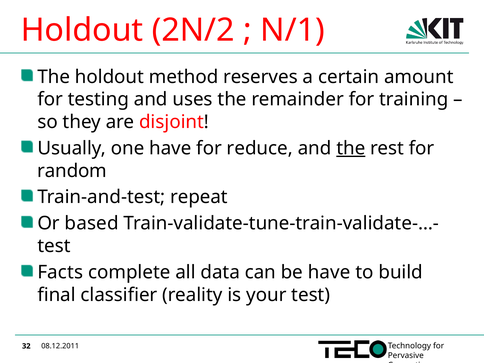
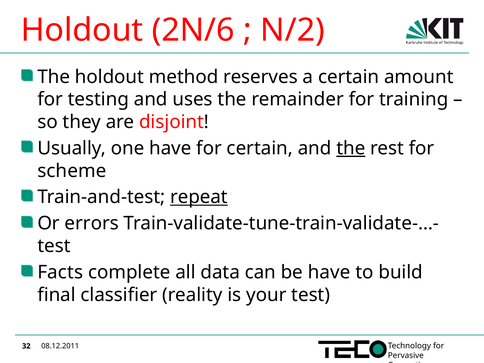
2N/2: 2N/2 -> 2N/6 (193, 30)
N/1: N/1 -> N/2 (293, 30)
for reduce: reduce -> certain (260, 148)
random: random -> scheme (72, 171)
repeat underline: none -> present (199, 197)
based: based -> errors (92, 223)
